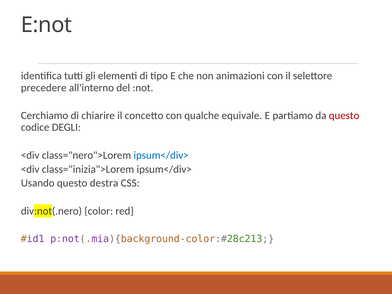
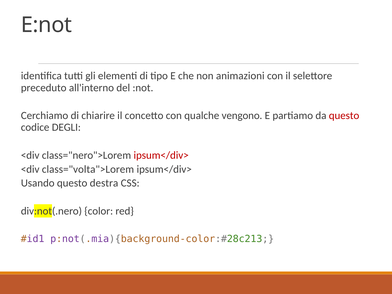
precedere: precedere -> preceduto (44, 88)
equivale: equivale -> vengono (242, 116)
ipsum</div> colour: blue -> red (161, 155)
class="inizia">Lorem: class="inizia">Lorem -> class="volta">Lorem (88, 169)
